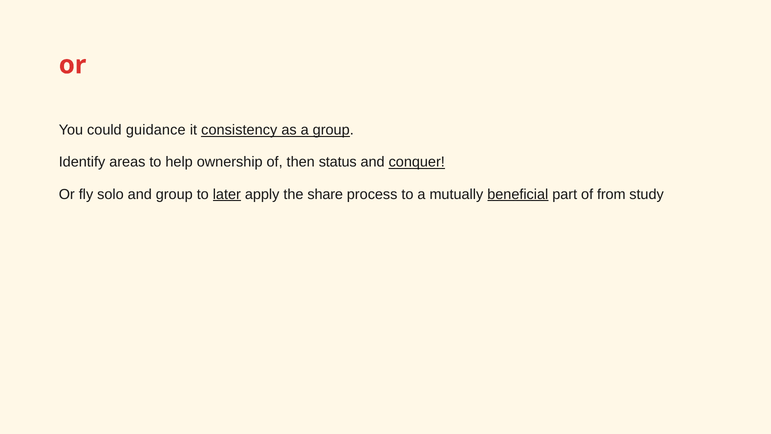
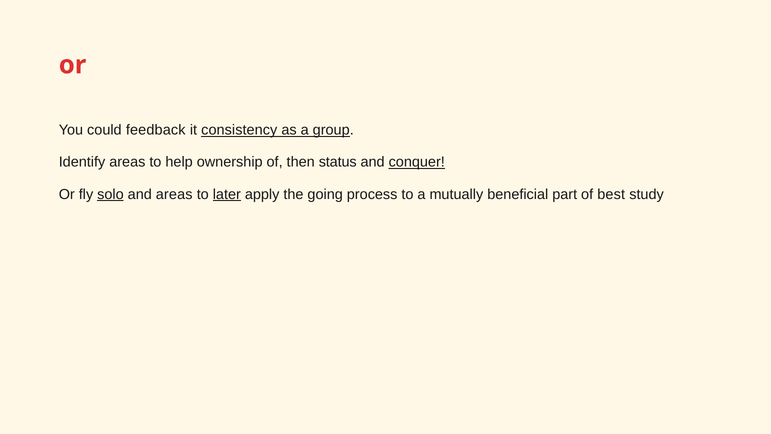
guidance: guidance -> feedback (156, 130)
solo underline: none -> present (110, 194)
and group: group -> areas (174, 194)
share: share -> going (325, 194)
beneficial underline: present -> none (518, 194)
from: from -> best (611, 194)
